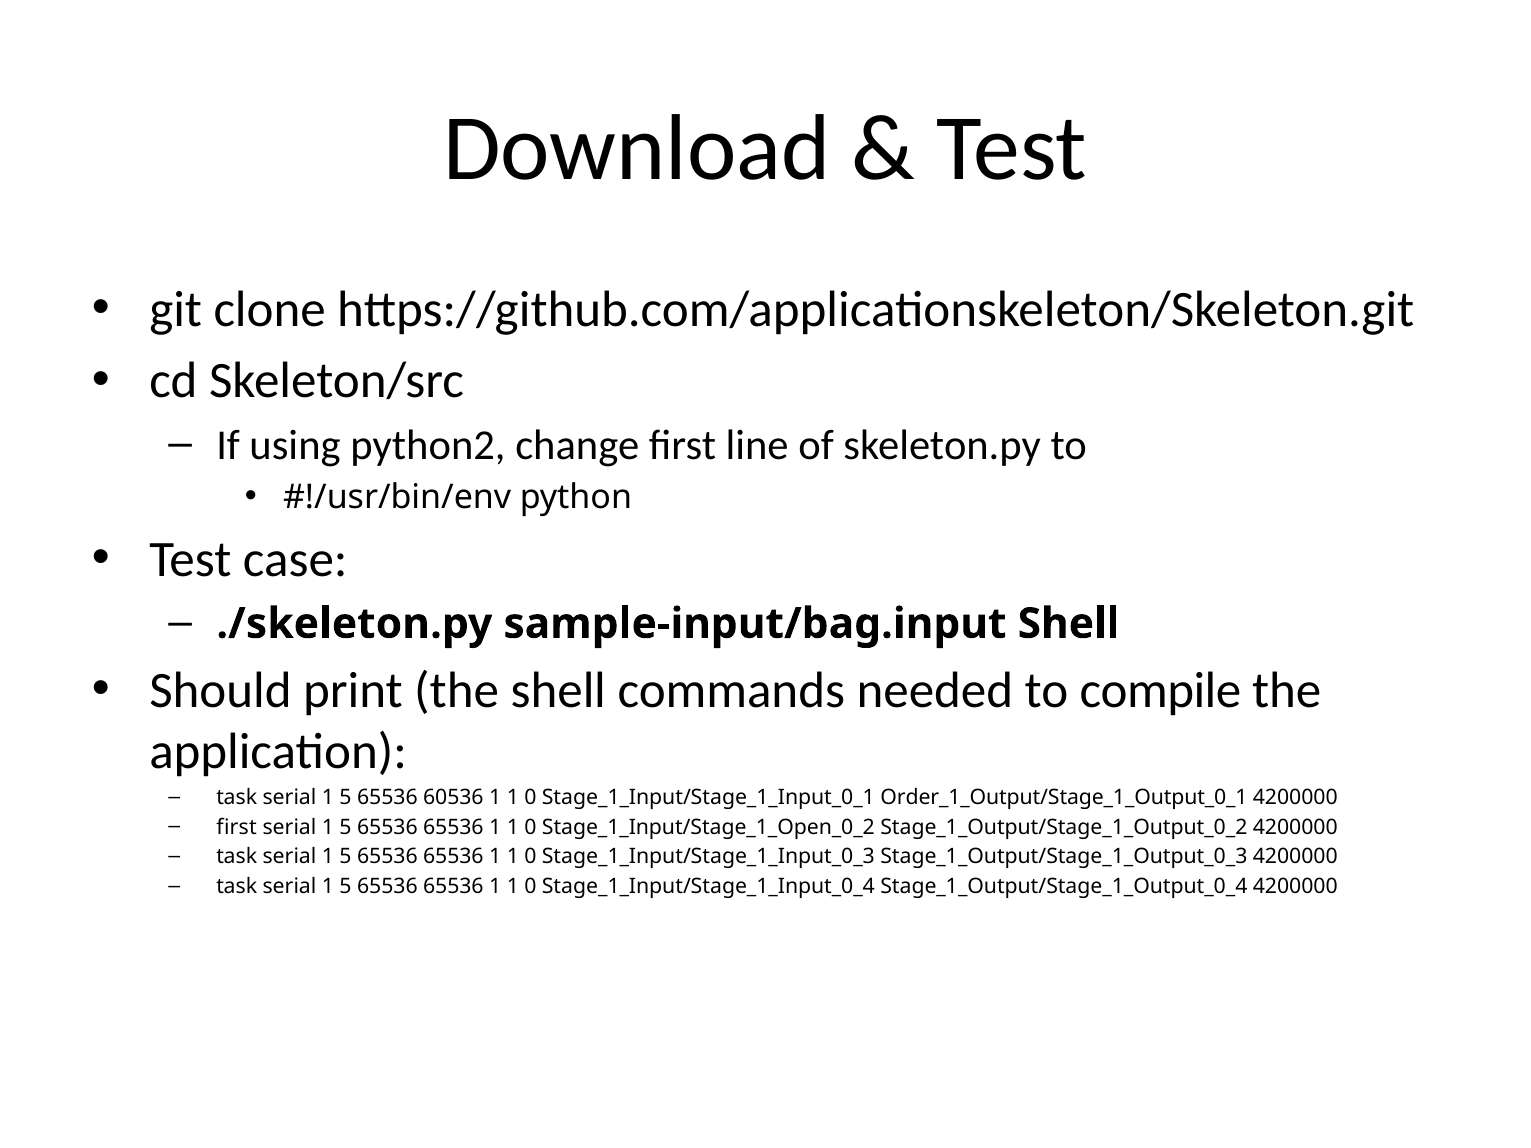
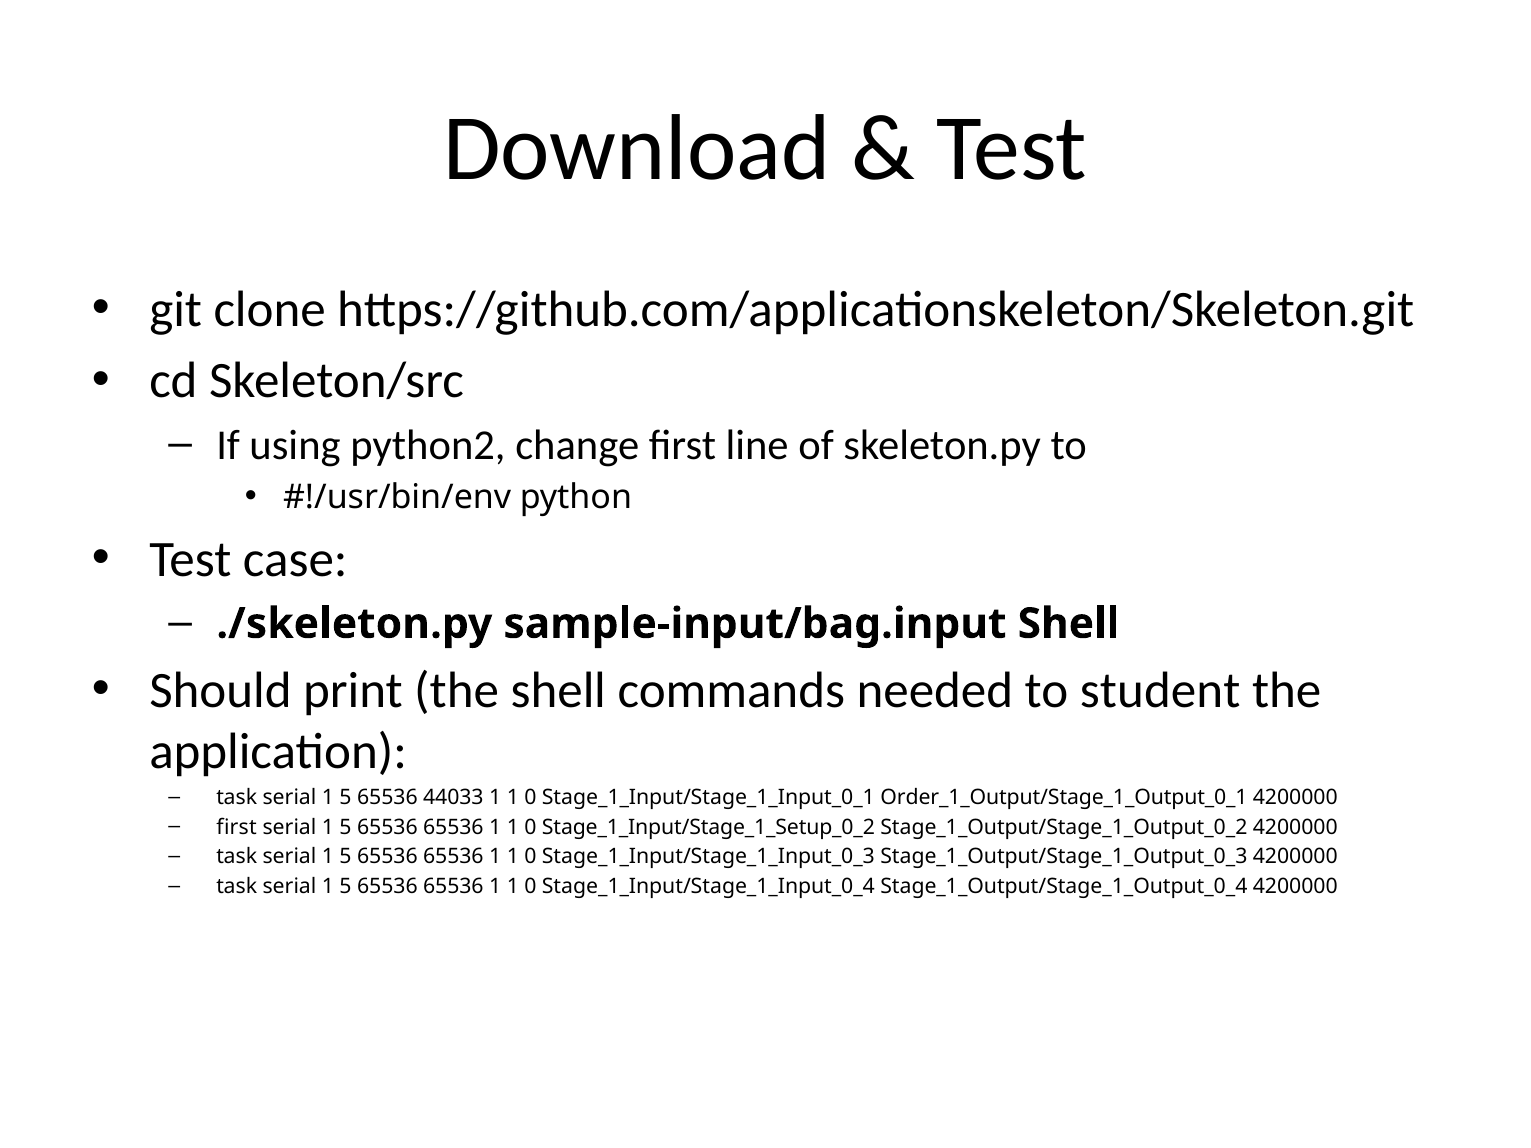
compile: compile -> student (1160, 691)
60536: 60536 -> 44033 (453, 798)
Stage_1_Input/Stage_1_Open_0_2: Stage_1_Input/Stage_1_Open_0_2 -> Stage_1_Input/Stage_1_Setup_0_2 (708, 827)
